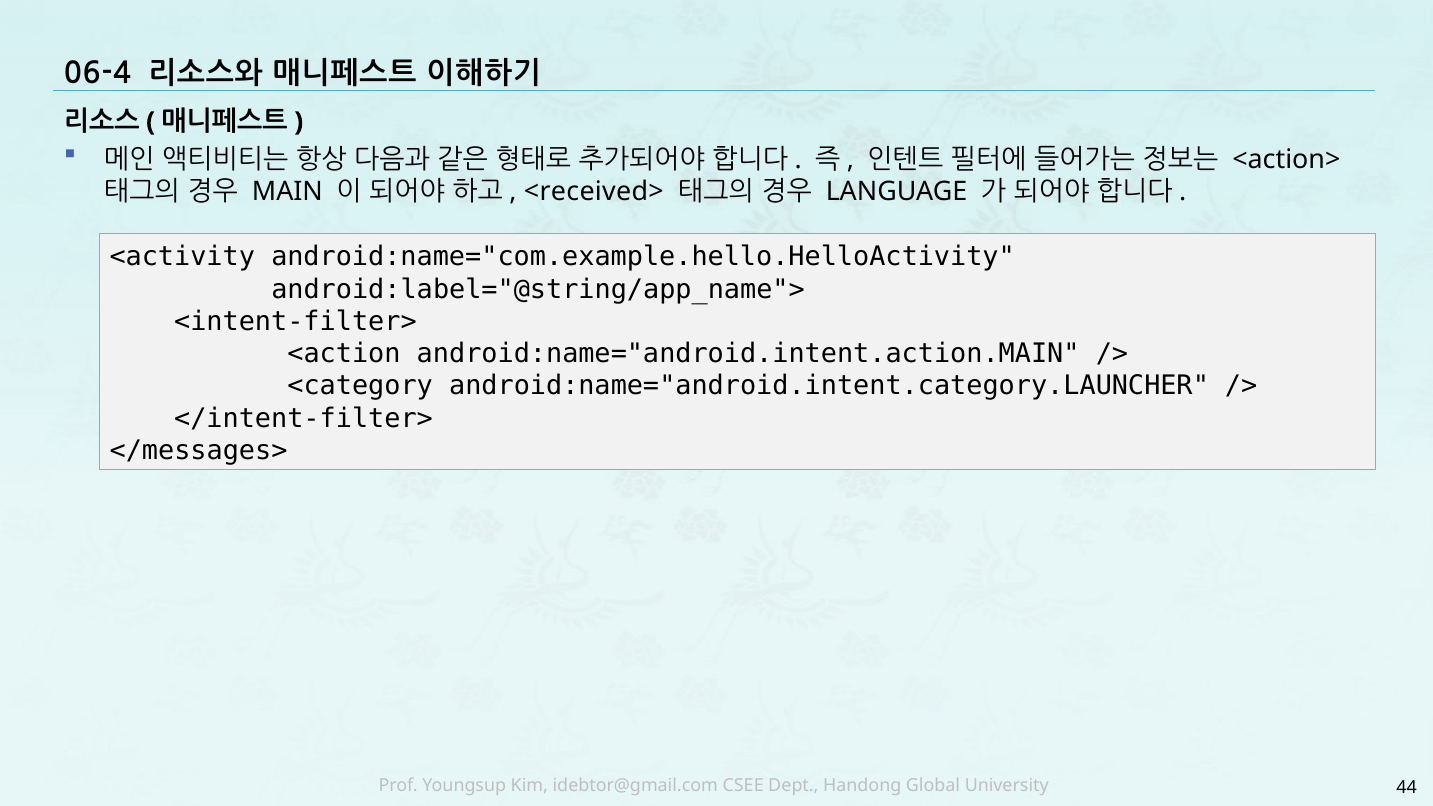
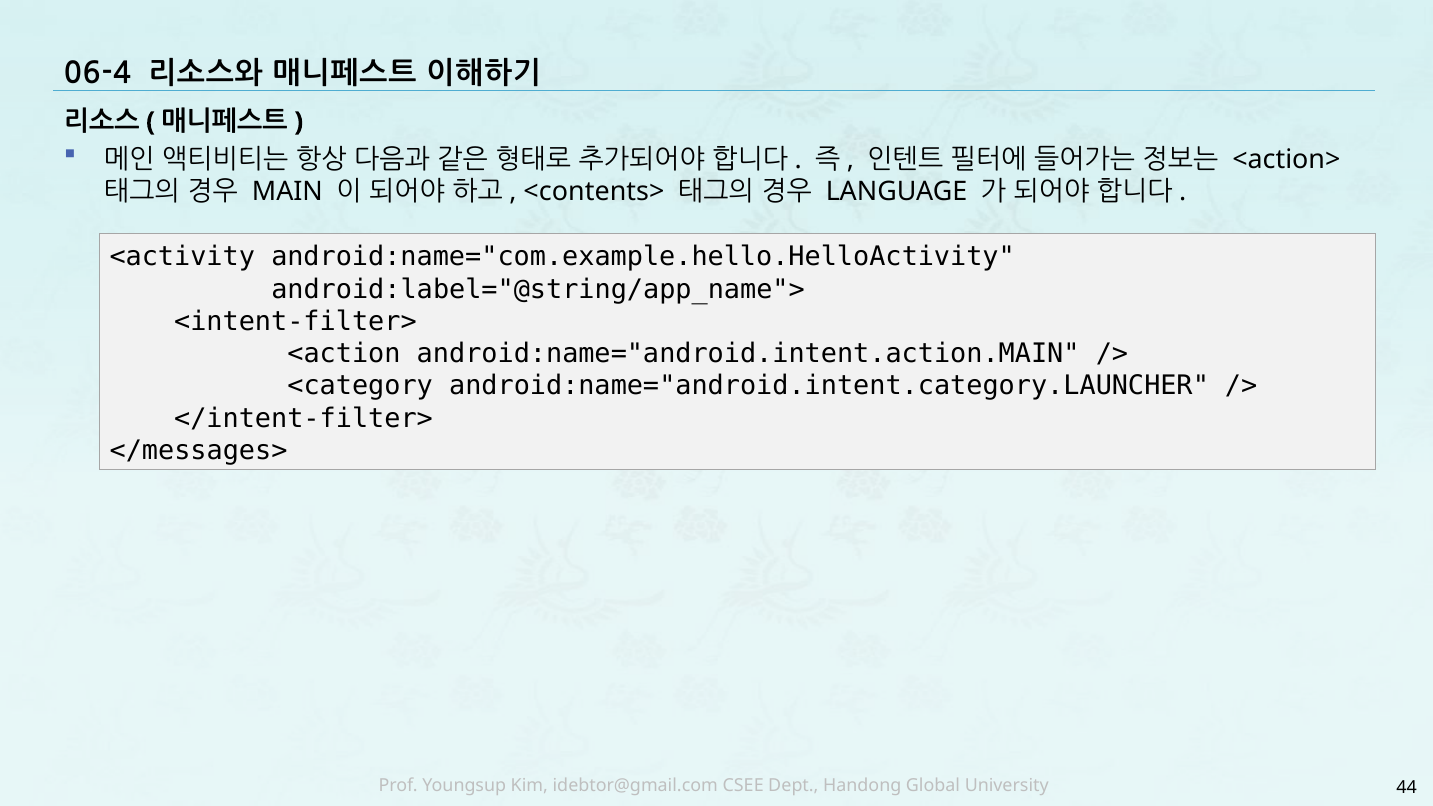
<received>: <received> -> <contents> (594, 191)
